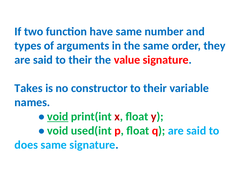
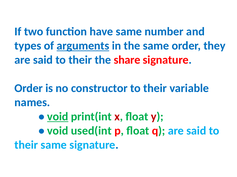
arguments underline: none -> present (83, 46)
value: value -> share (127, 60)
Takes: Takes -> Order (29, 89)
does: does -> their (26, 145)
